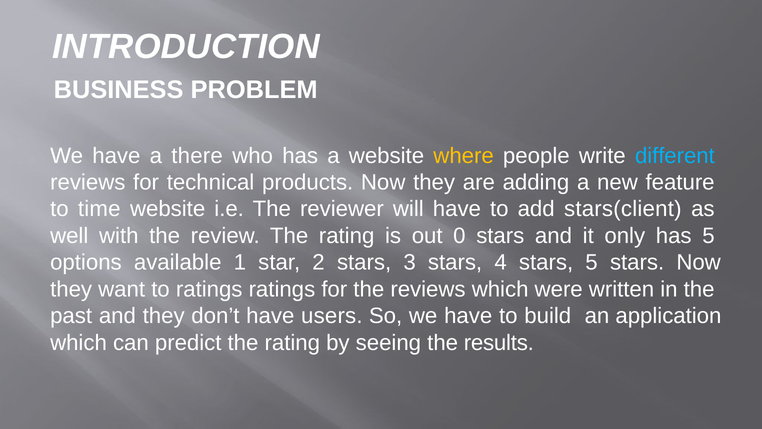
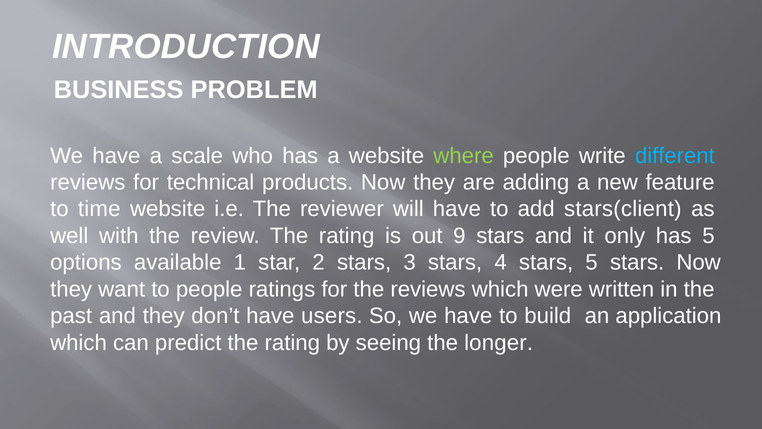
there: there -> scale (197, 156)
where colour: yellow -> light green (464, 156)
0: 0 -> 9 (459, 236)
to ratings: ratings -> people (209, 289)
results: results -> longer (499, 342)
